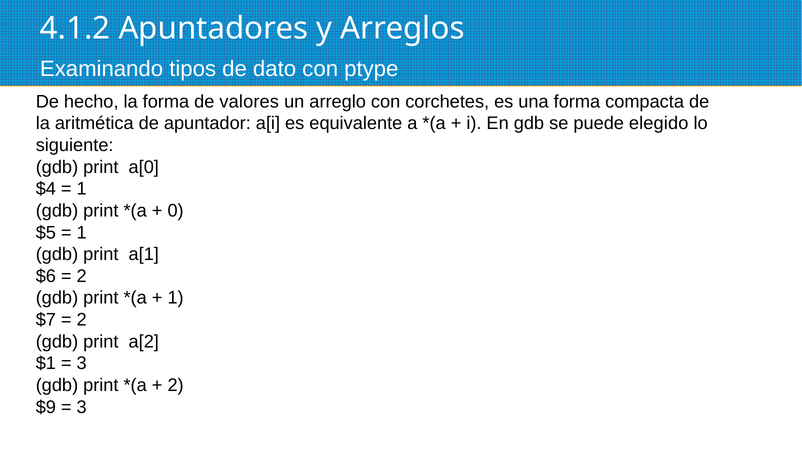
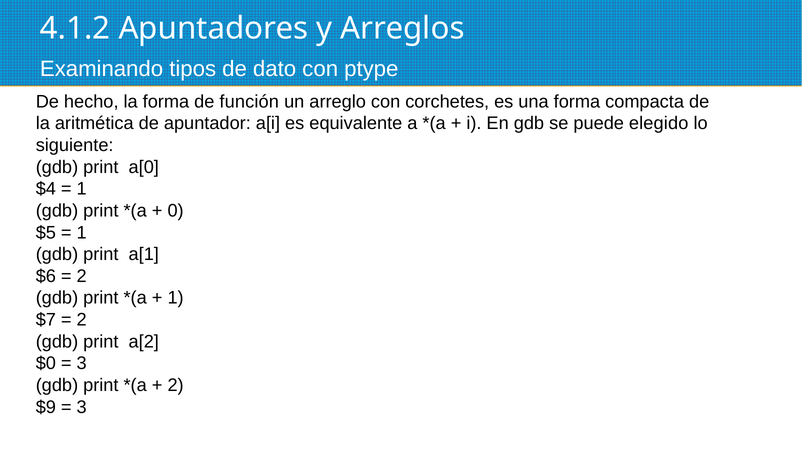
valores: valores -> función (249, 102)
$1: $1 -> $0 (46, 364)
